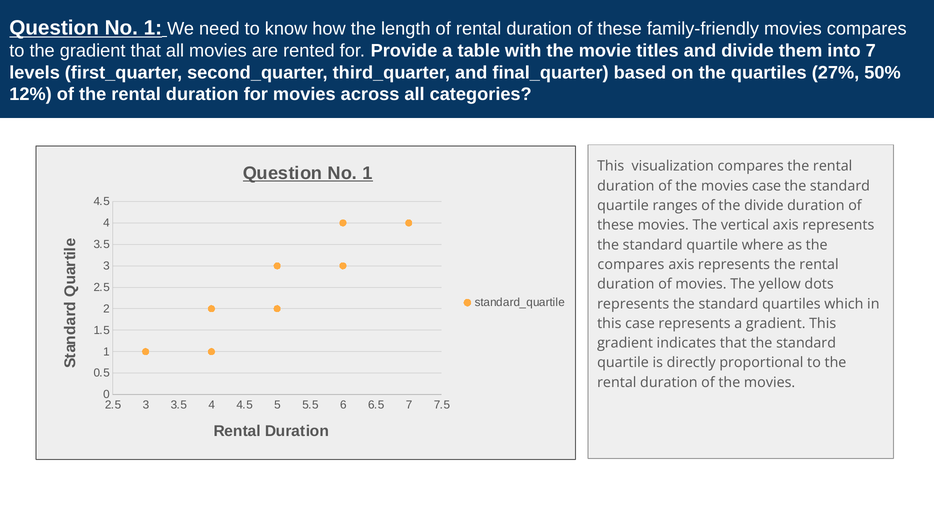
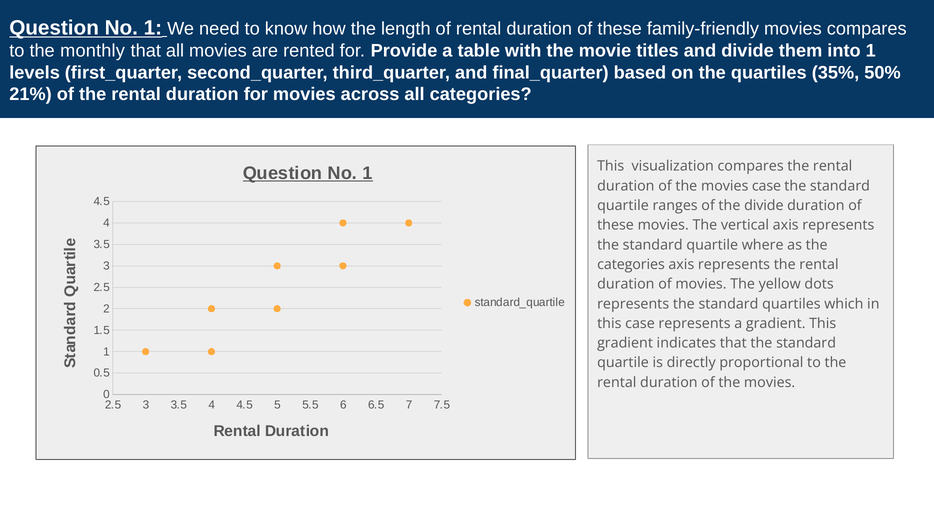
the gradient: gradient -> monthly (93, 51)
into 7: 7 -> 1 (871, 51)
27%: 27% -> 35% (836, 73)
12%: 12% -> 21% (31, 95)
compares: compares -> categories (631, 265)
